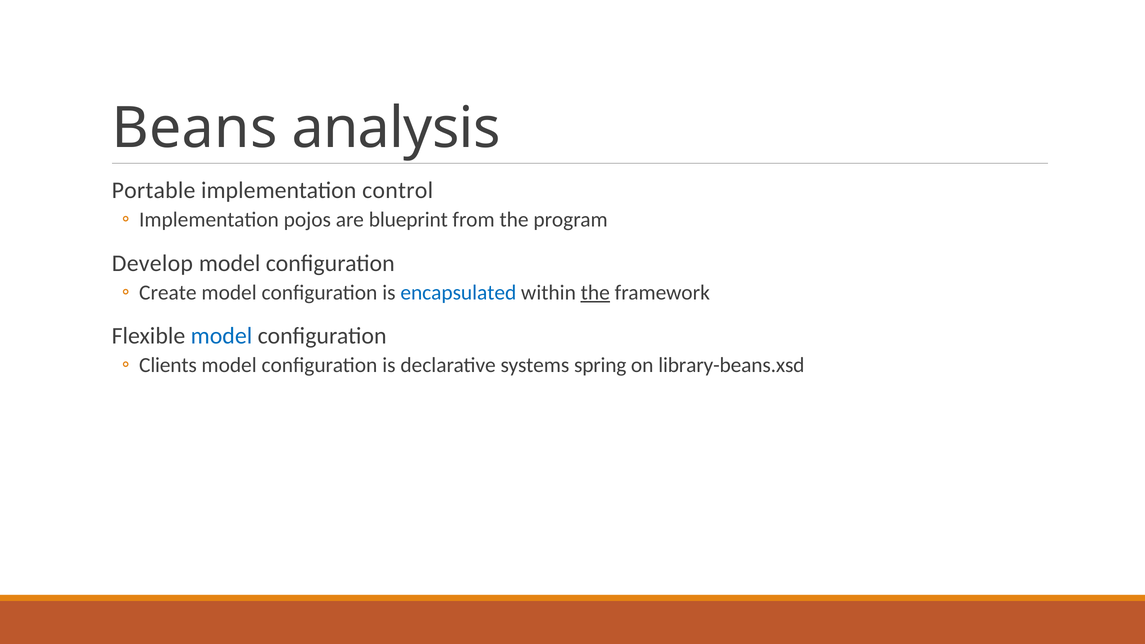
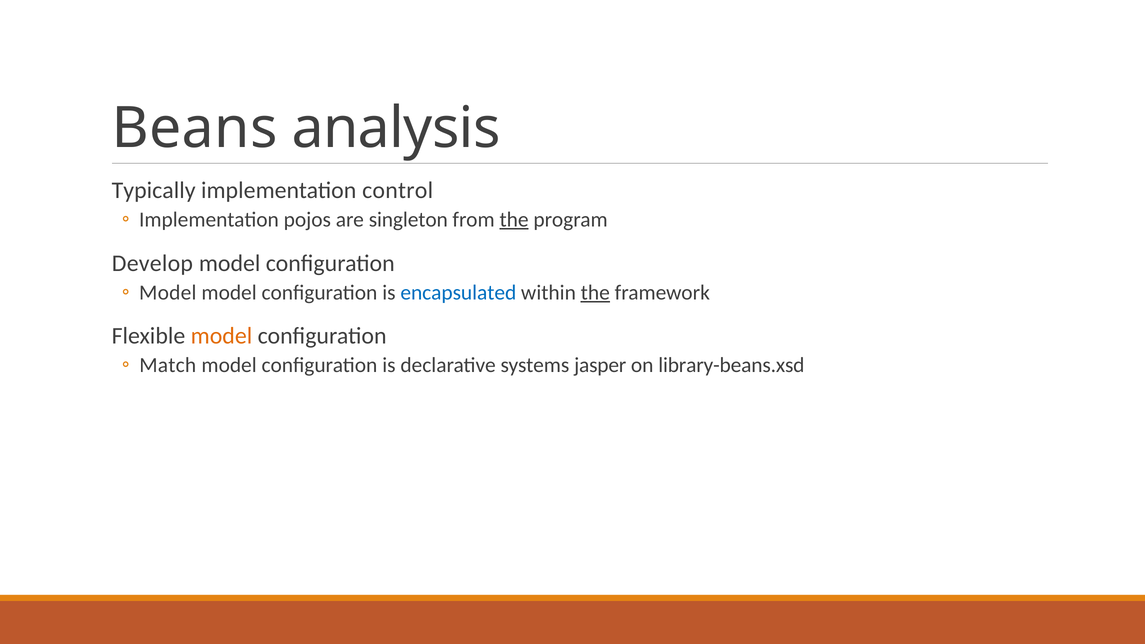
Portable: Portable -> Typically (154, 190)
blueprint: blueprint -> singleton (408, 220)
the underline: none -> present (514, 220)
Create: Create -> Model (168, 292)
model colour: blue -> orange (221, 336)
Clients: Clients -> Match (168, 365)
spring: spring -> jasper (600, 365)
